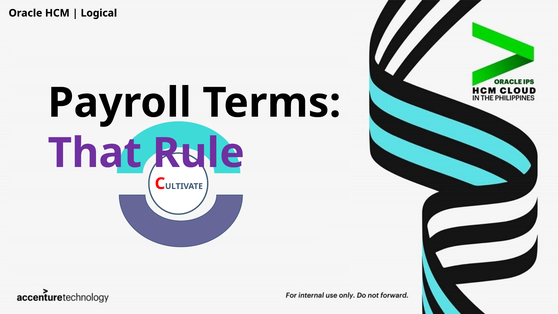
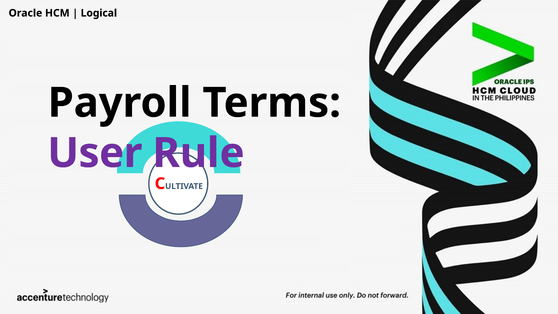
That: That -> User (95, 153)
